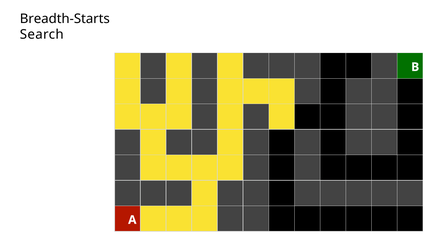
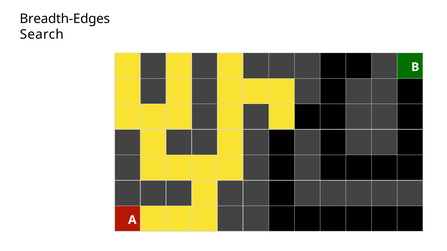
Breadth-Starts: Breadth-Starts -> Breadth-Edges (65, 19)
